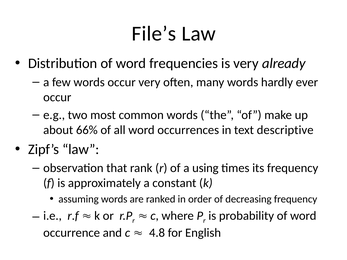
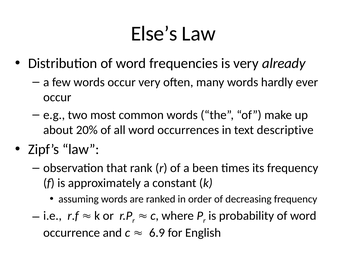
File’s: File’s -> Else’s (154, 34)
66%: 66% -> 20% (87, 130)
using: using -> been (205, 168)
4.8: 4.8 -> 6.9 (157, 233)
